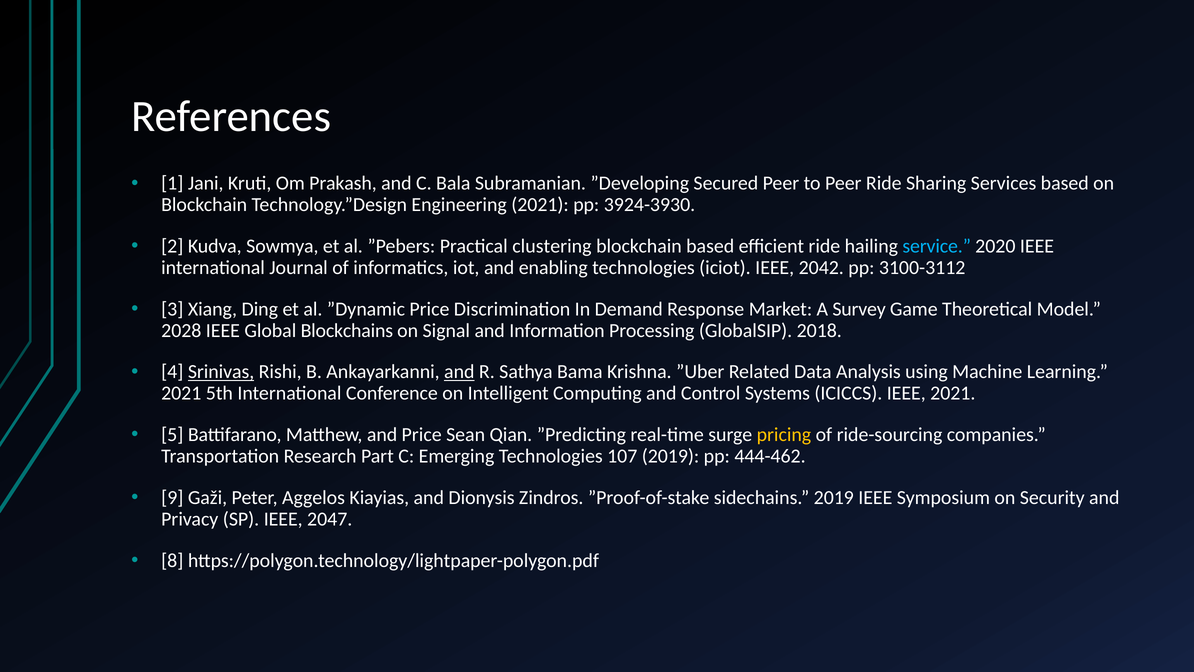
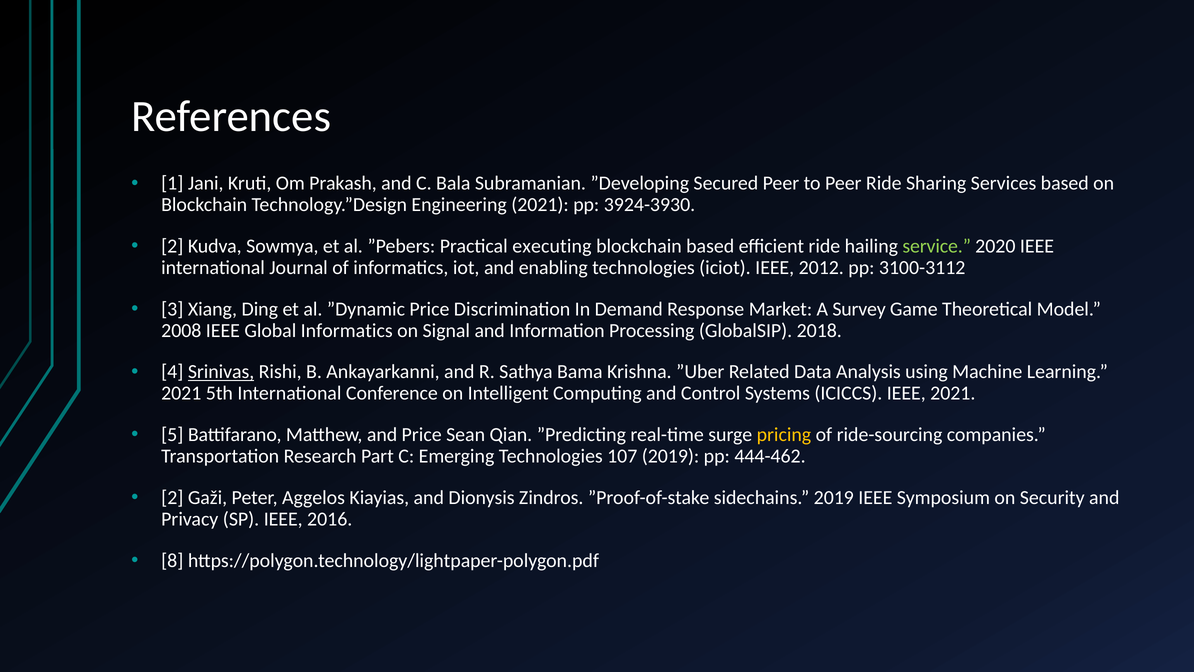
clustering: clustering -> executing (552, 246)
service colour: light blue -> light green (937, 246)
2042: 2042 -> 2012 (821, 268)
2028: 2028 -> 2008 (181, 330)
Global Blockchains: Blockchains -> Informatics (347, 330)
and underline: present -> none (459, 372)
9: 9 -> 2 (172, 497)
2047: 2047 -> 2016 (330, 519)
